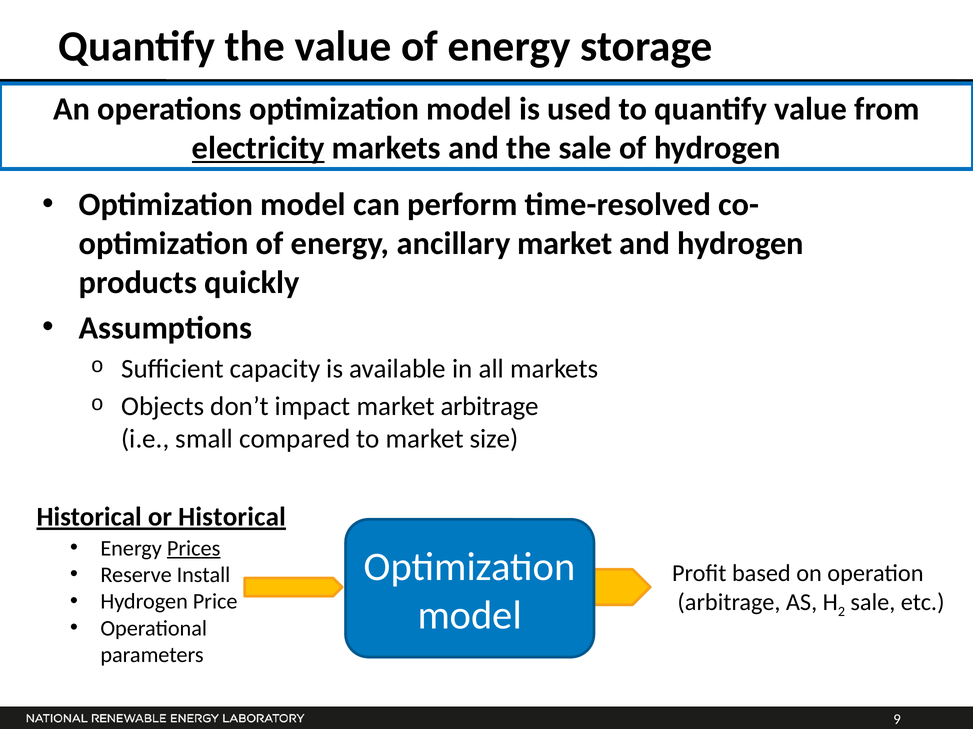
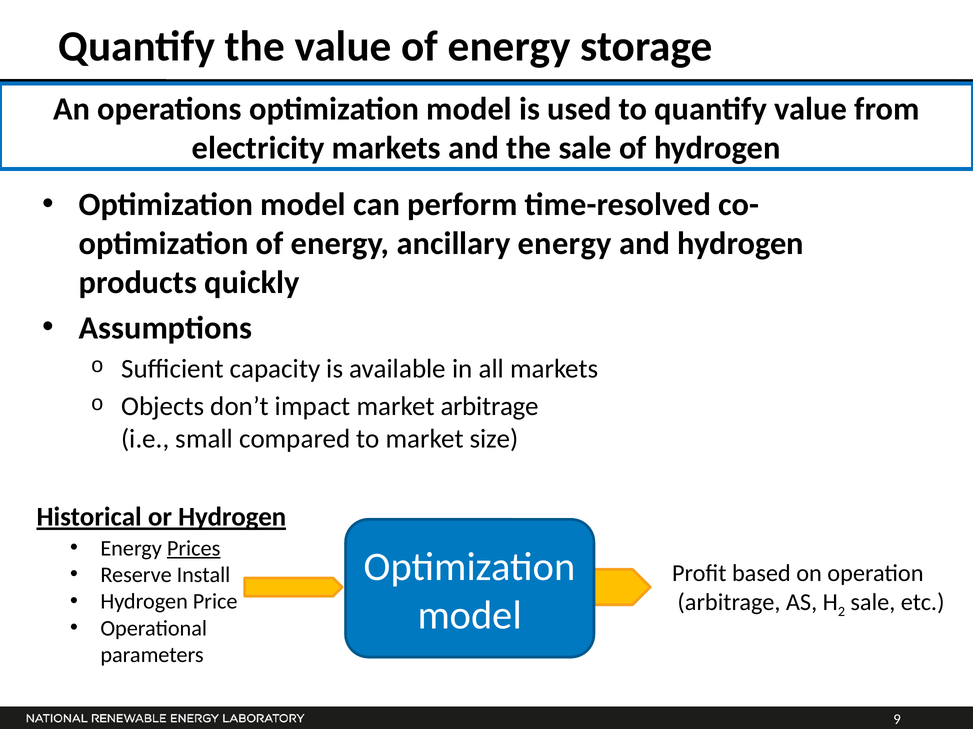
electricity underline: present -> none (258, 148)
ancillary market: market -> energy (565, 244)
or Historical: Historical -> Hydrogen (232, 518)
